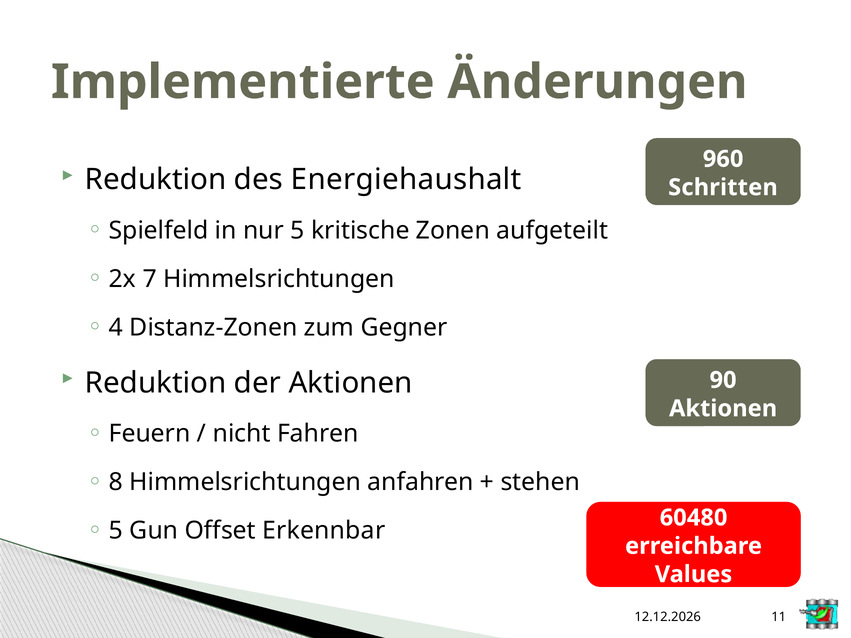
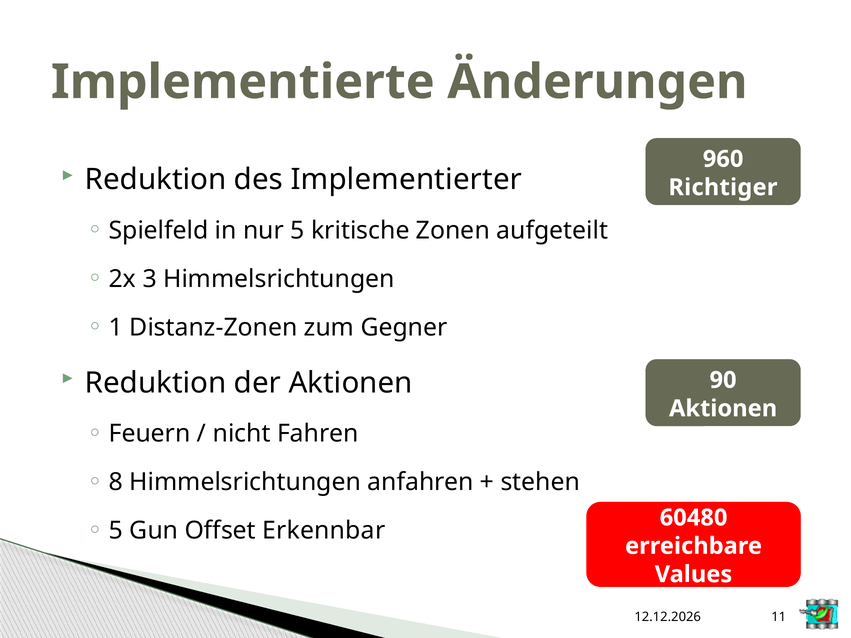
Energiehaushalt: Energiehaushalt -> Implementierter (406, 180)
Schritten: Schritten -> Richtiger (723, 187)
7: 7 -> 3 (150, 279)
4: 4 -> 1 (116, 328)
